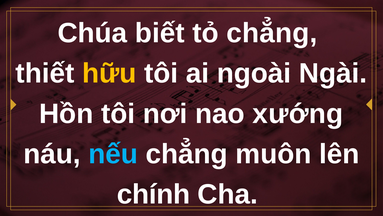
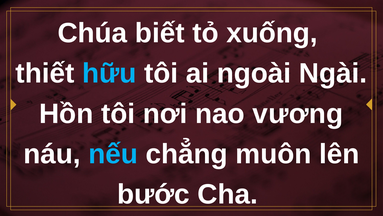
tỏ chẳng: chẳng -> xuống (272, 33)
hữu colour: yellow -> light blue (109, 73)
xướng: xướng -> vương (298, 113)
chính: chính -> bước (153, 194)
